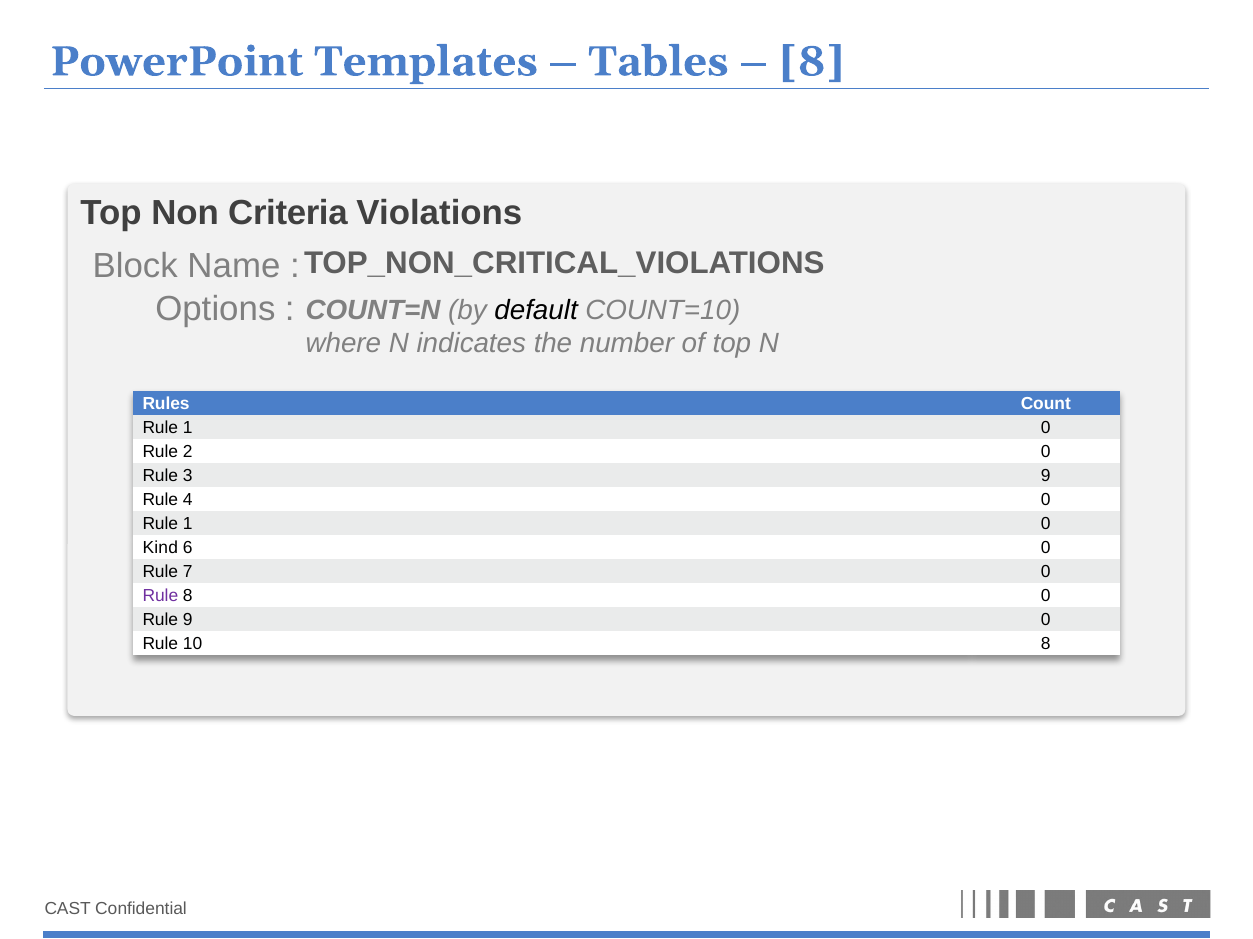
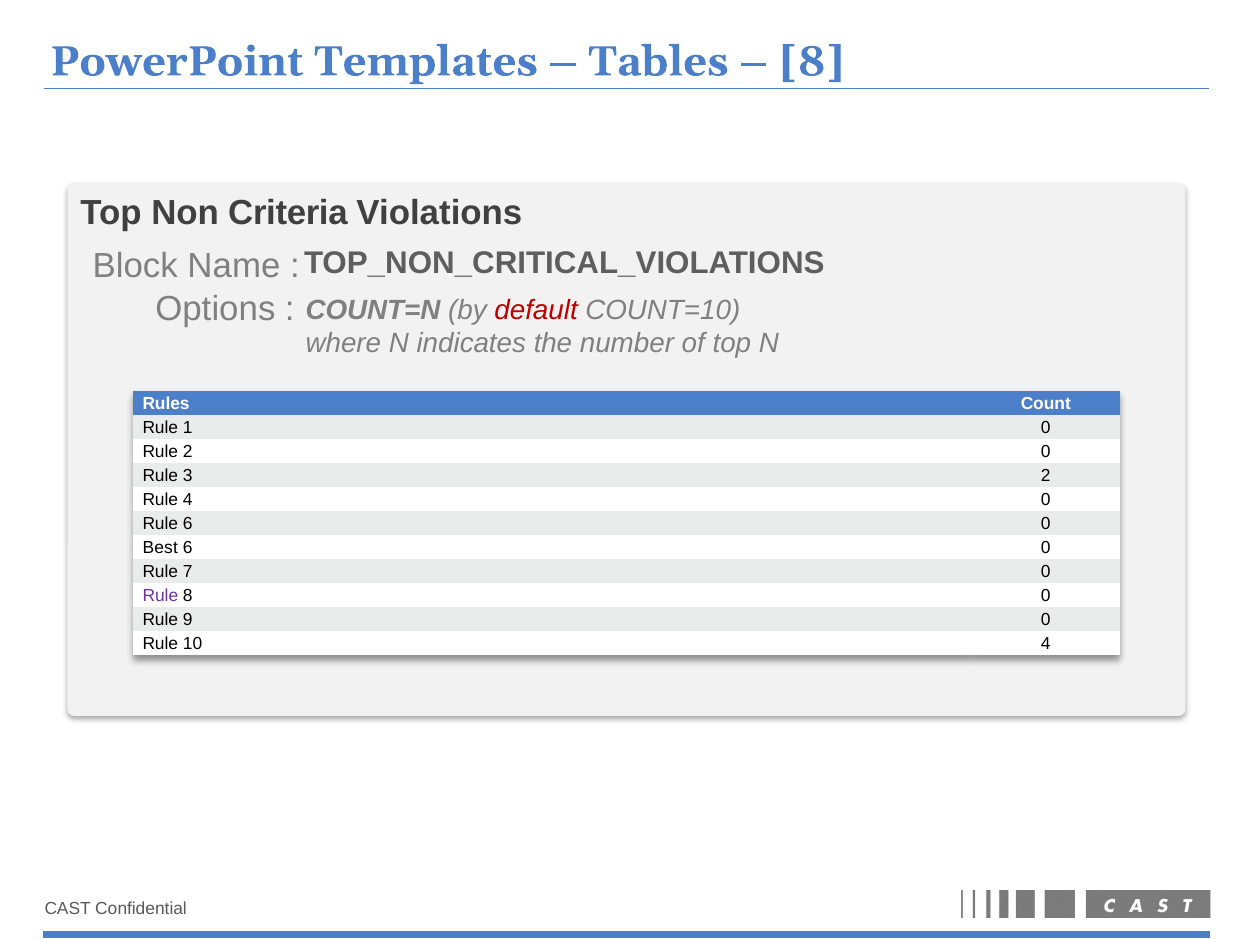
default colour: black -> red (536, 310)
3 9: 9 -> 2 (1046, 476)
1: 1 -> 6 (188, 524)
Kind: Kind -> Best (160, 548)
10 8: 8 -> 4 (1046, 645)
